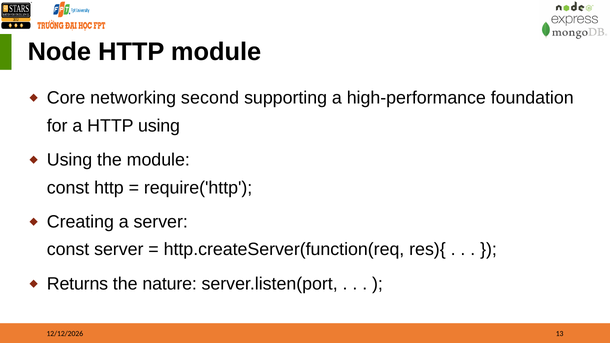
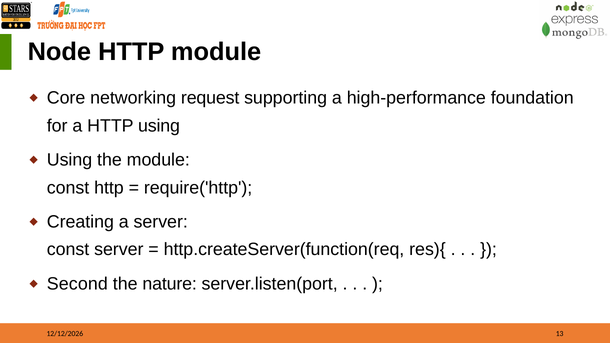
second: second -> request (210, 98)
Returns: Returns -> Second (77, 284)
